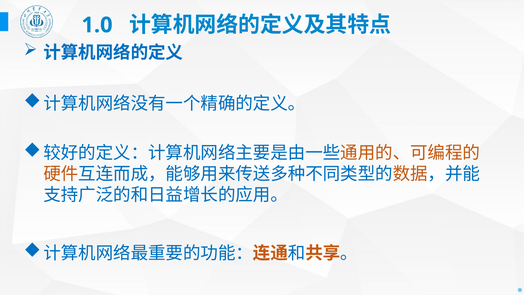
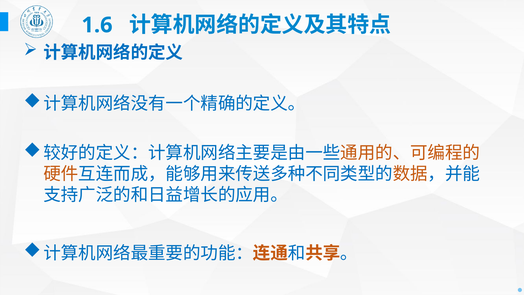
1.0: 1.0 -> 1.6 (97, 25)
